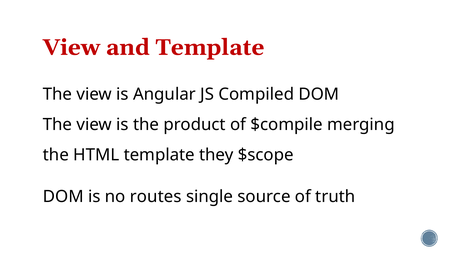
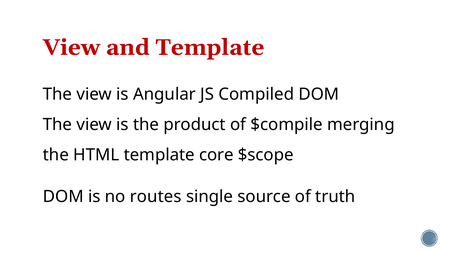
they: they -> core (216, 155)
